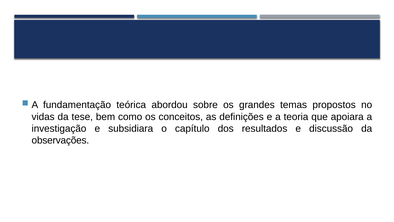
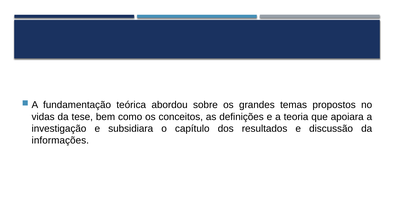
observações: observações -> informações (60, 140)
